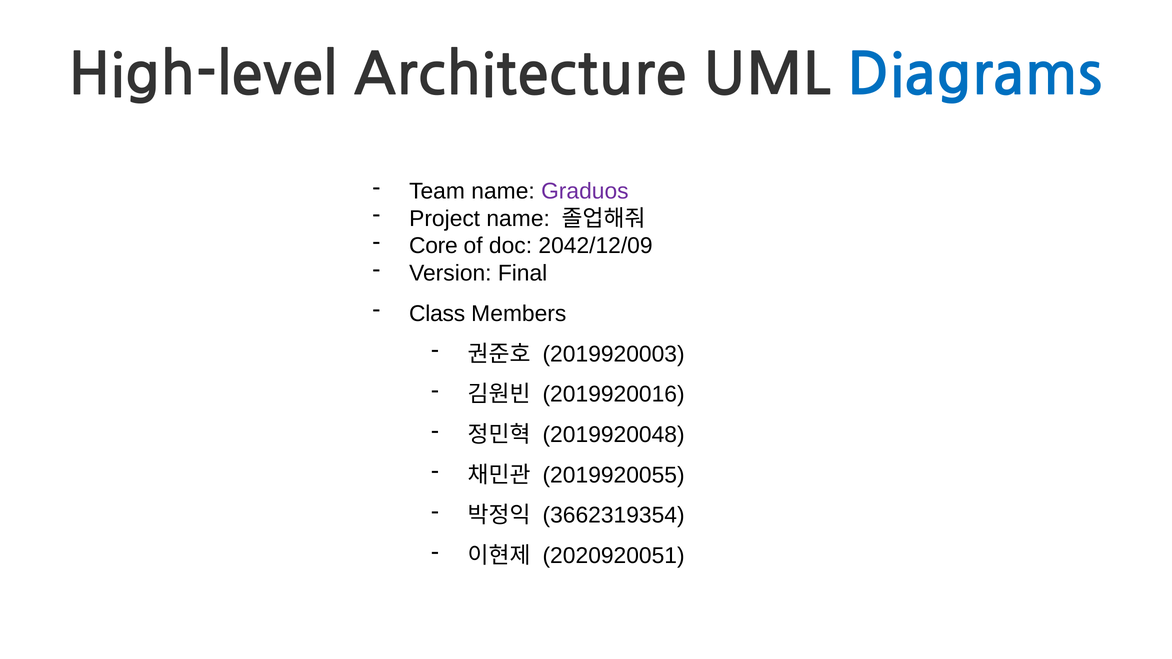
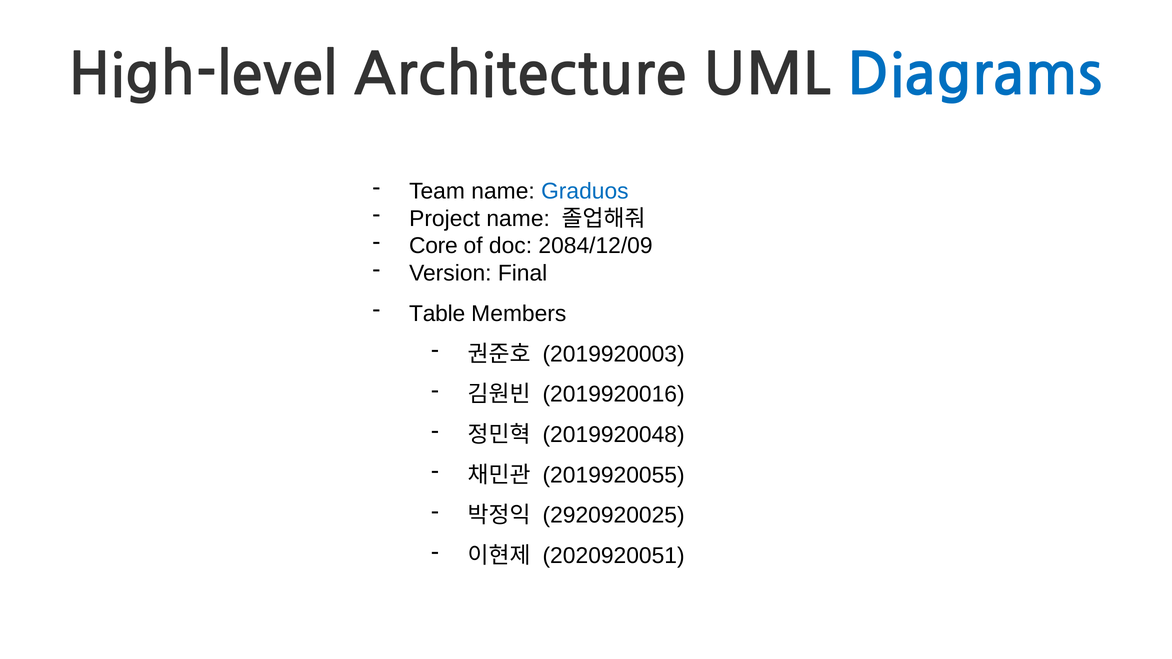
Graduos colour: purple -> blue (585, 191)
2042/12/09: 2042/12/09 -> 2084/12/09 (596, 246)
Class: Class -> Table (437, 314)
3662319354: 3662319354 -> 2920920025 (614, 516)
